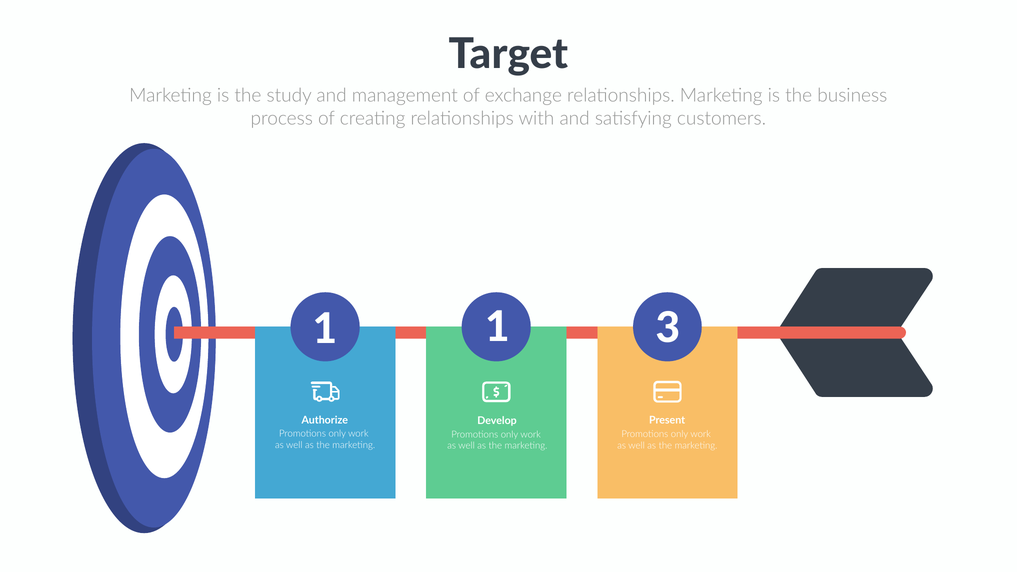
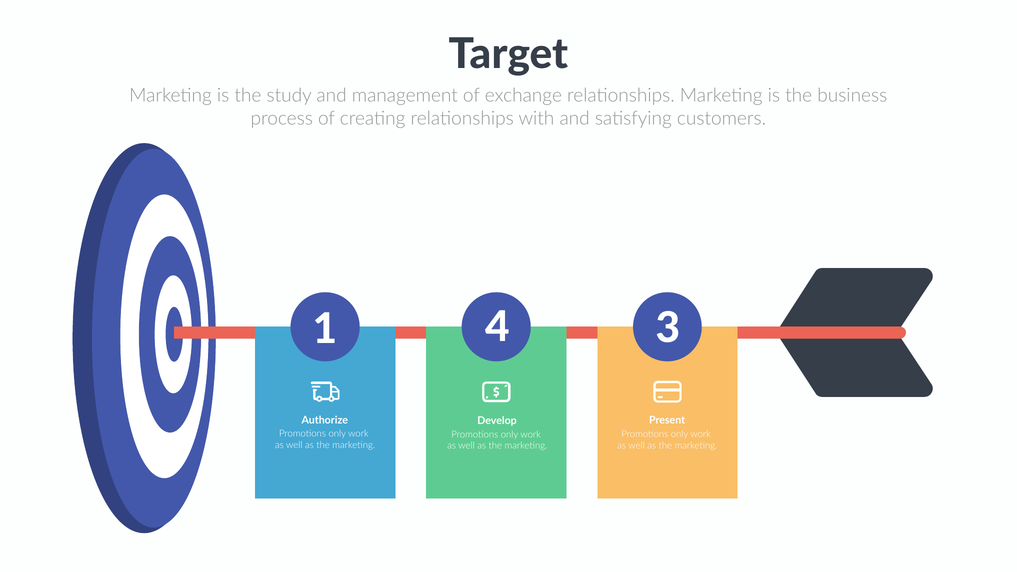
1 1: 1 -> 4 (498, 328)
